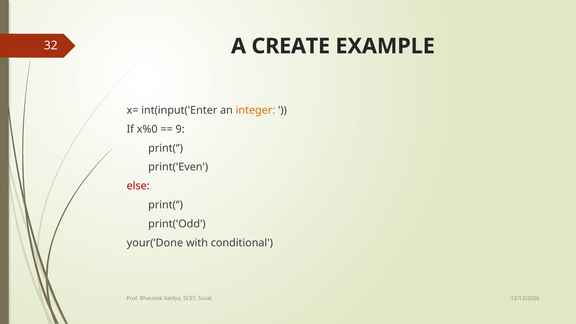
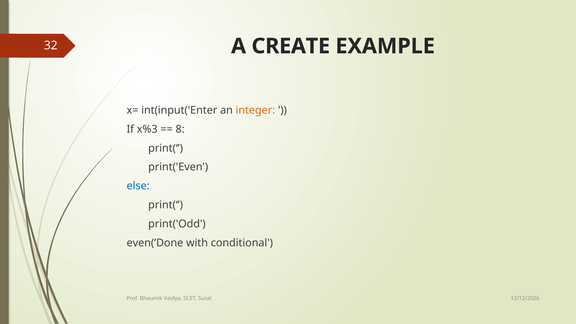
x%0: x%0 -> x%3 (147, 129)
9: 9 -> 8 (180, 129)
else colour: red -> blue (138, 186)
your(’Done: your(’Done -> even(’Done (155, 243)
